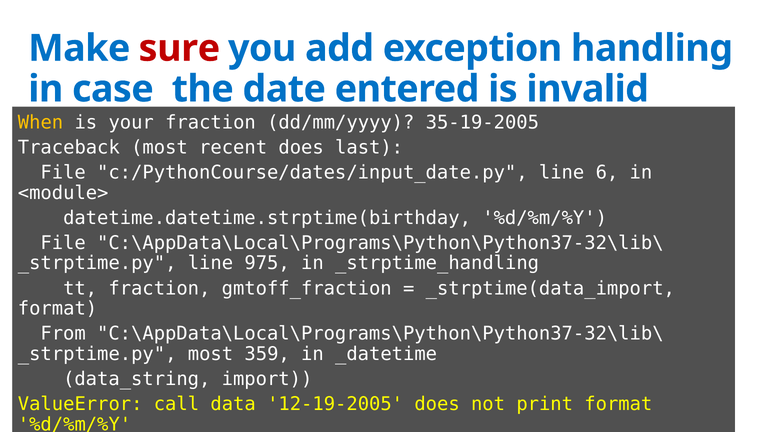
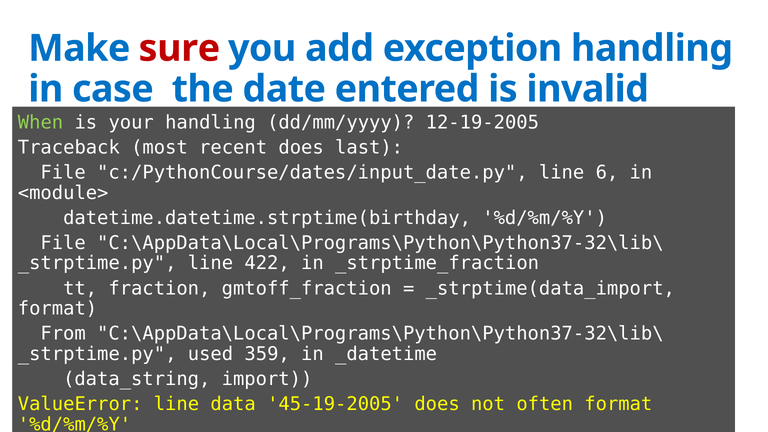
When colour: yellow -> light green (41, 122)
fraction: fraction -> handling (210, 122)
35-19-2005: 35-19-2005 -> 12-19-2005 (482, 122)
975: 975 -> 422 (267, 263)
_strptime_handling: _strptime_handling -> _strptime_fraction (437, 263)
most: most -> used (210, 354)
ValueError call: call -> line (176, 404)
12-19-2005: 12-19-2005 -> 45-19-2005 (335, 404)
not print: print -> often (545, 404)
